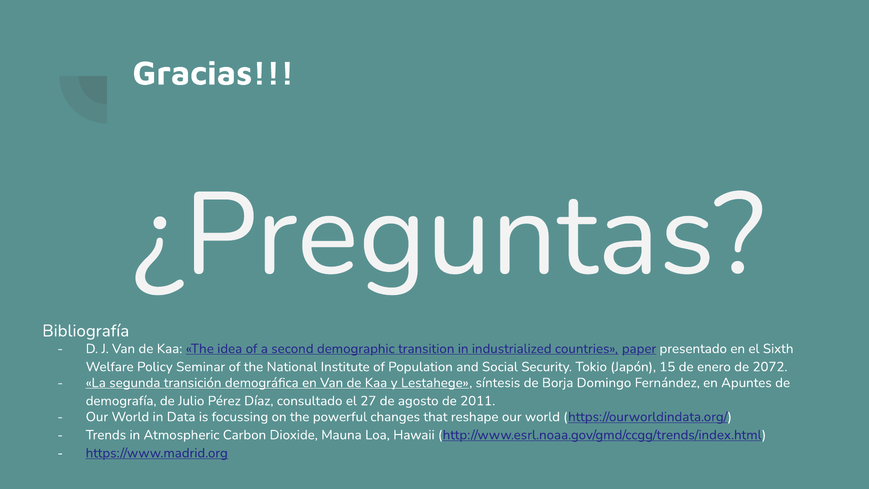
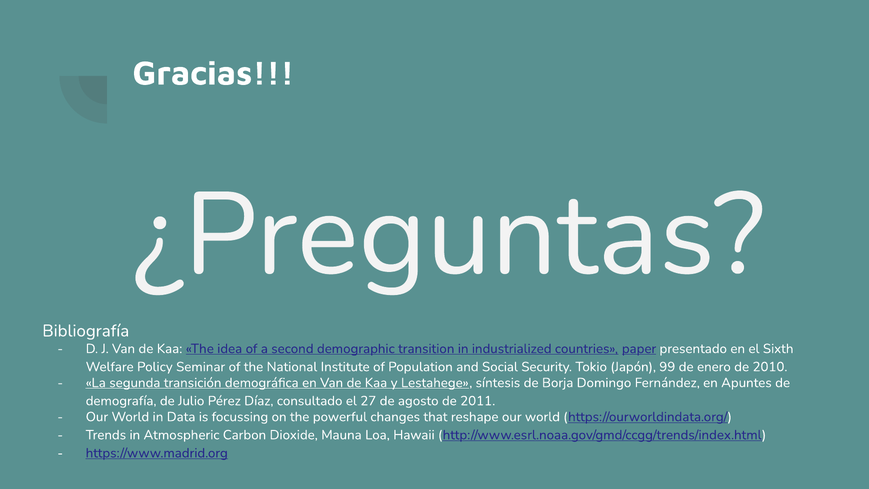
15: 15 -> 99 (667, 367)
2072: 2072 -> 2010 (770, 367)
